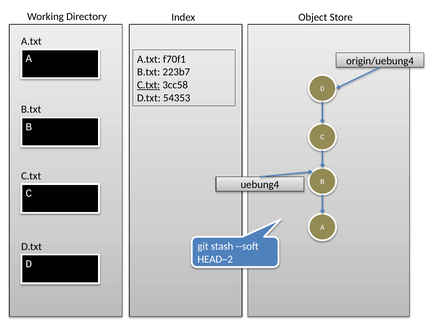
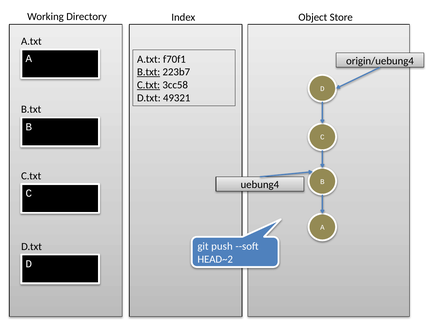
B.txt underline: none -> present (149, 72)
54353: 54353 -> 49321 (177, 98)
stash: stash -> push (222, 246)
